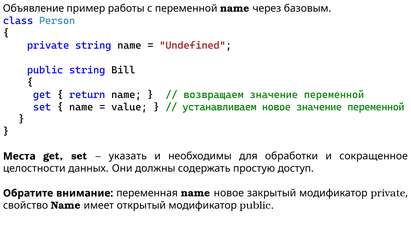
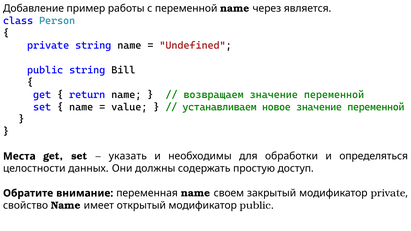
Объявление: Объявление -> Добавление (33, 8)
базовым: базовым -> является (308, 8)
сокращенное: сокращенное -> определяться (374, 156)
name новое: новое -> своем (229, 193)
